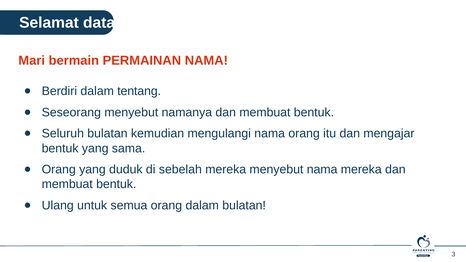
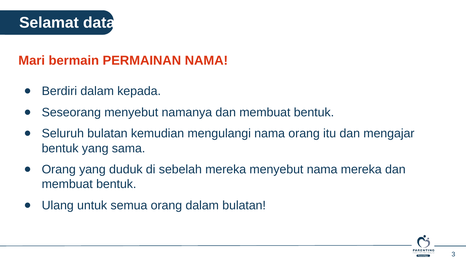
tentang: tentang -> kepada (139, 91)
